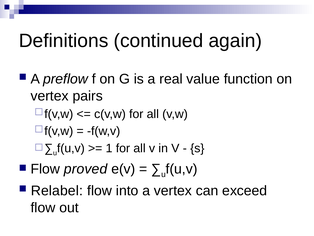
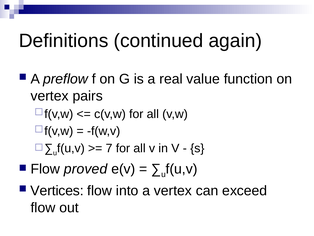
1: 1 -> 7 (109, 148)
Relabel: Relabel -> Vertices (57, 190)
